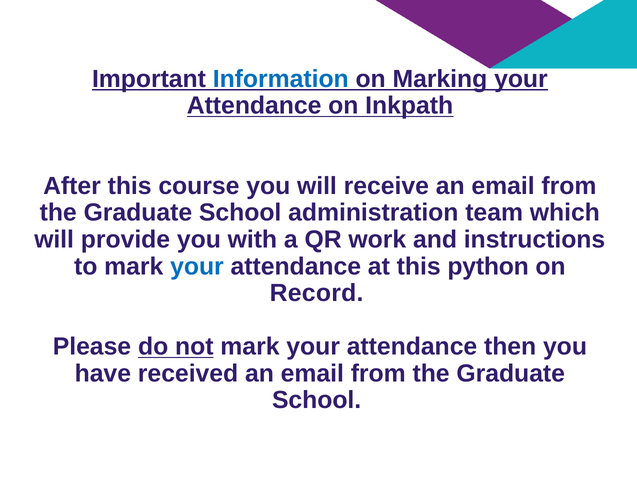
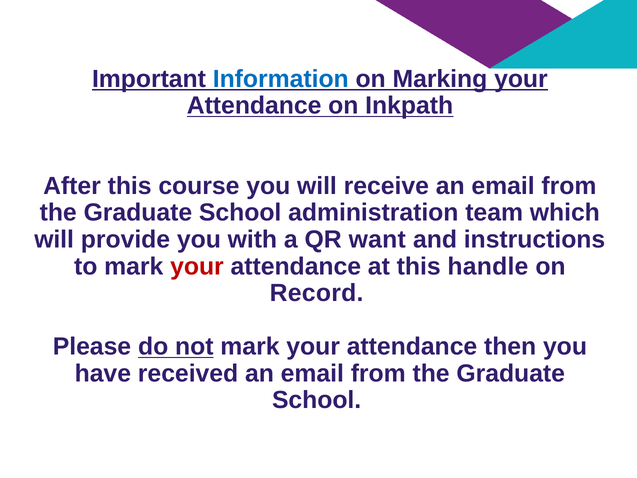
work: work -> want (377, 239)
your colour: blue -> red (197, 266)
python: python -> handle (488, 266)
